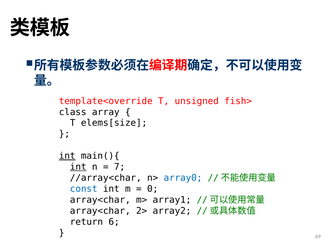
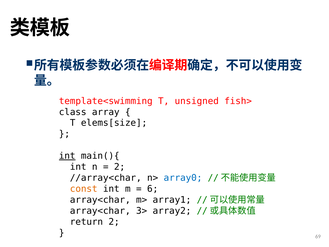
template<override: template<override -> template<swimming (106, 101)
int underline: present -> none (78, 167)
7: 7 -> 2 (120, 167)
const colour: blue -> orange (84, 189)
0: 0 -> 6 (153, 189)
2>: 2> -> 3> (142, 211)
return 6: 6 -> 2 (114, 222)
